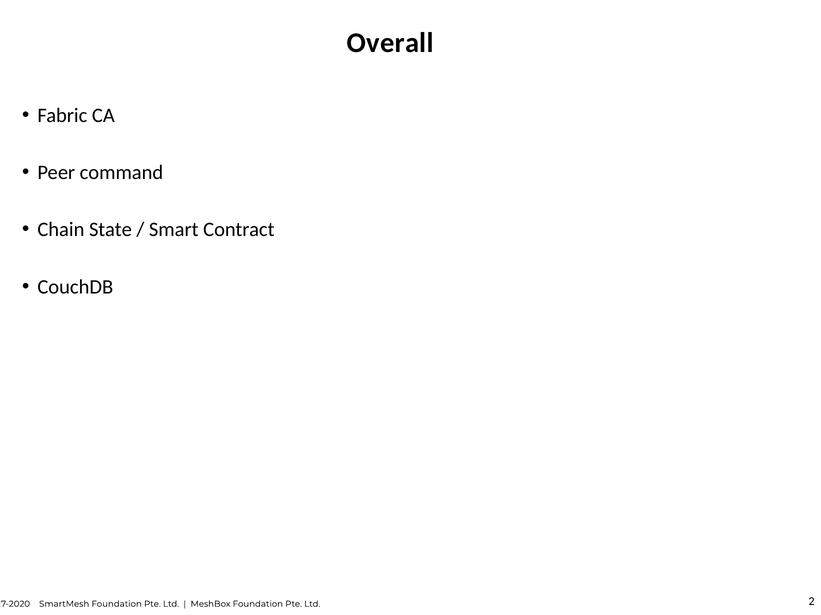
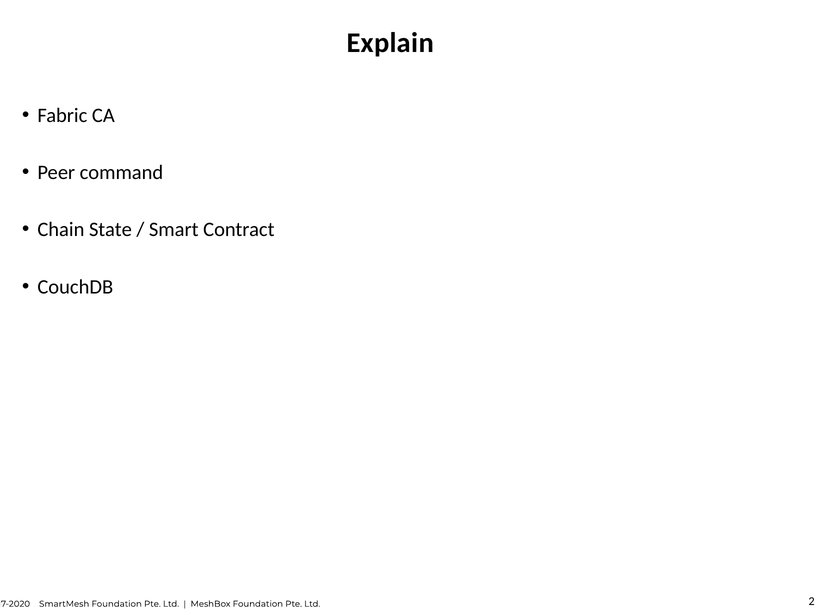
Overall: Overall -> Explain (390, 43)
